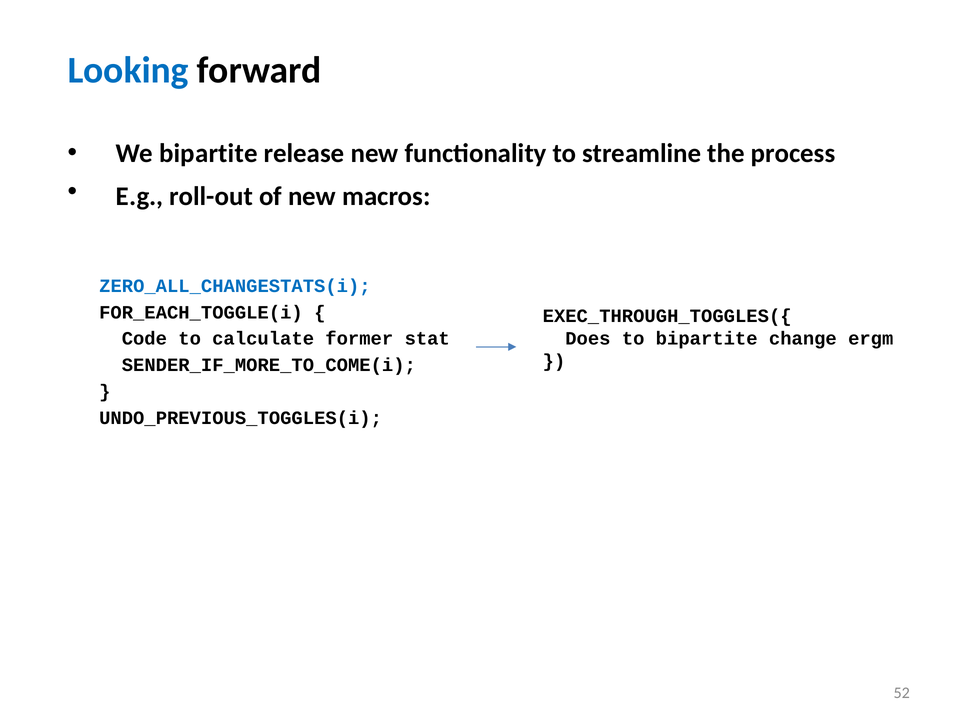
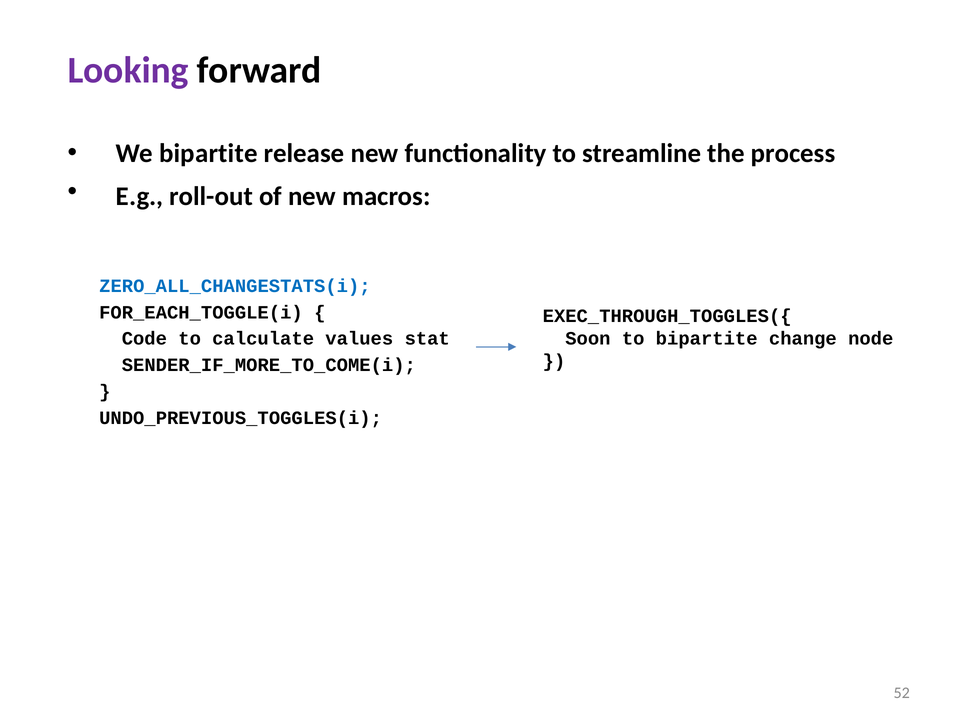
Looking colour: blue -> purple (128, 70)
Does: Does -> Soon (588, 338)
ergm: ergm -> node (871, 338)
former: former -> values (359, 339)
